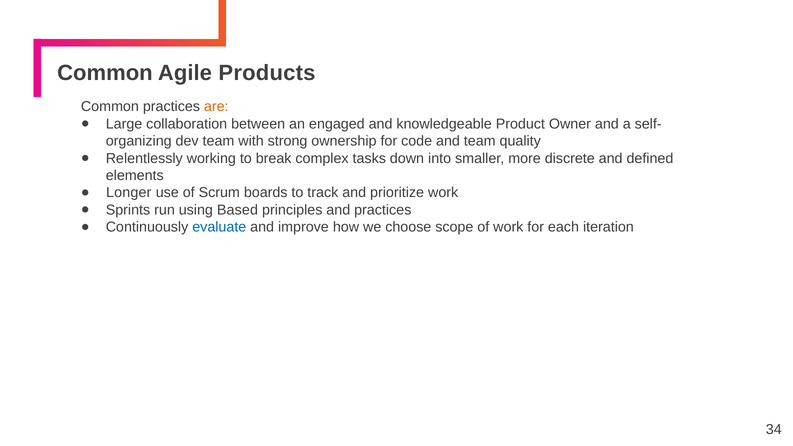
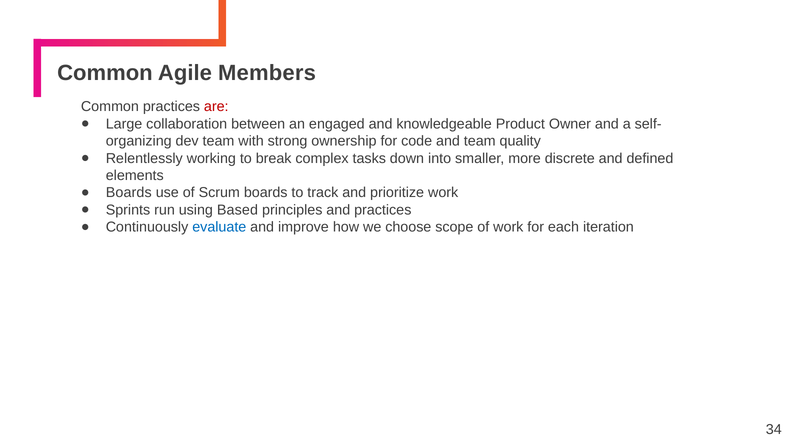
Products: Products -> Members (267, 73)
are colour: orange -> red (216, 107)
Longer: Longer -> Boards (129, 193)
